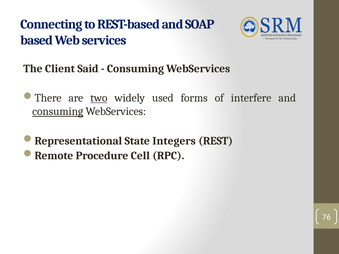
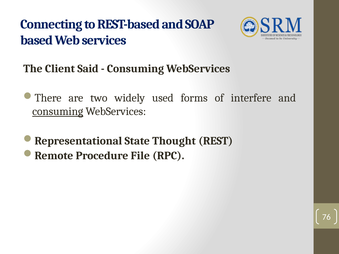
two underline: present -> none (99, 98)
Integers: Integers -> Thought (174, 141)
Cell: Cell -> File (140, 156)
